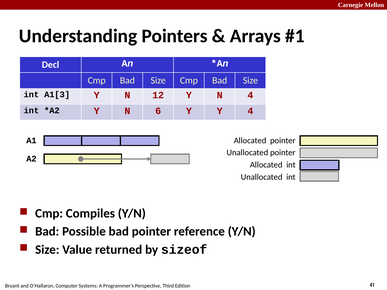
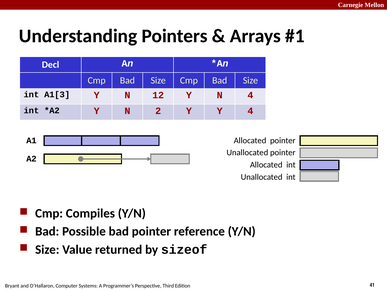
6: 6 -> 2 (158, 111)
